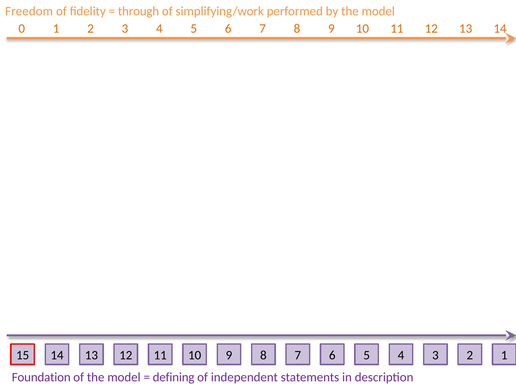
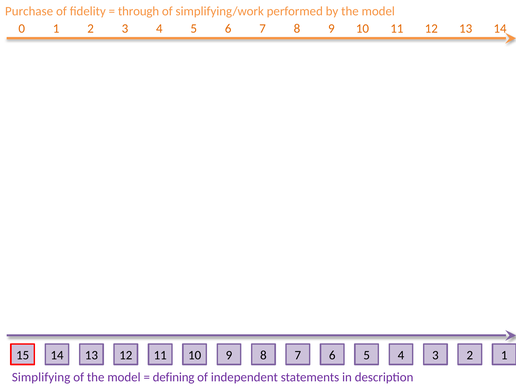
Freedom: Freedom -> Purchase (29, 11)
Foundation: Foundation -> Simplifying (41, 377)
